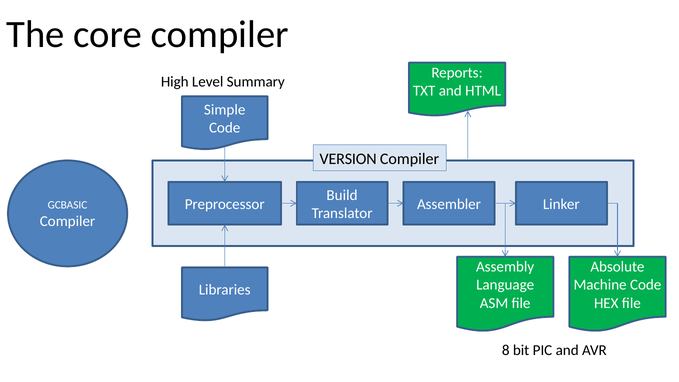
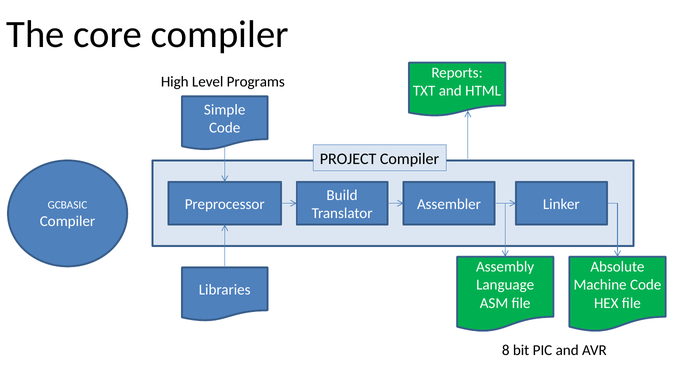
Summary: Summary -> Programs (256, 82)
VERSION: VERSION -> PROJECT (348, 159)
